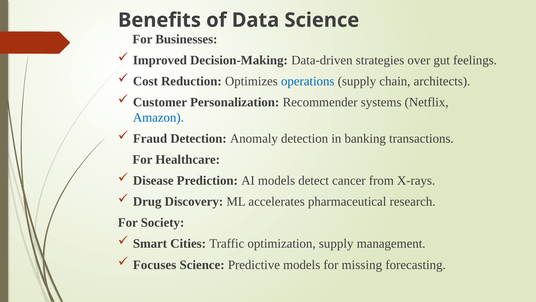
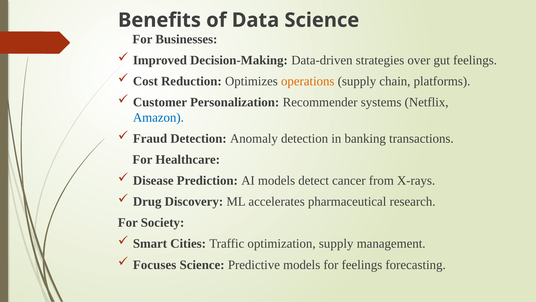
operations colour: blue -> orange (308, 81)
architects: architects -> platforms (442, 81)
for missing: missing -> feelings (362, 264)
